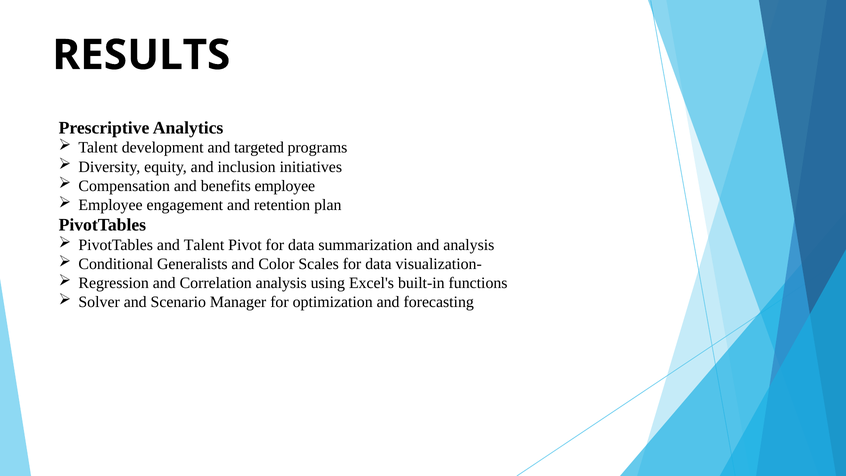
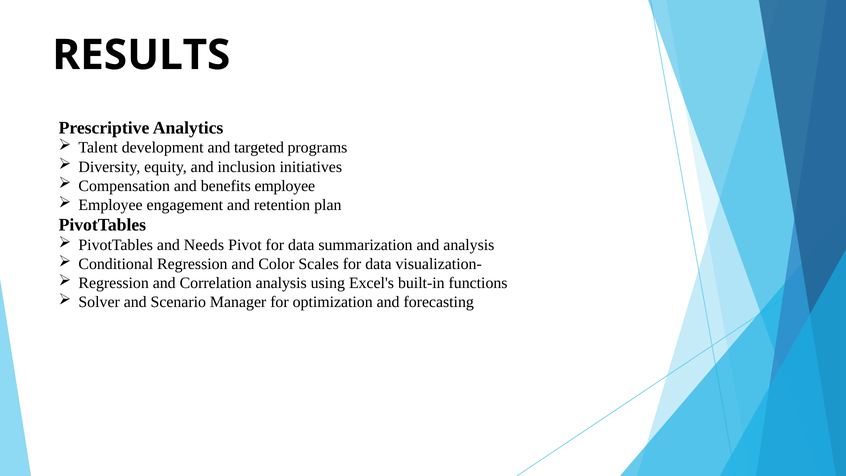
and Talent: Talent -> Needs (204, 245)
Conditional Generalists: Generalists -> Regression (192, 264)
